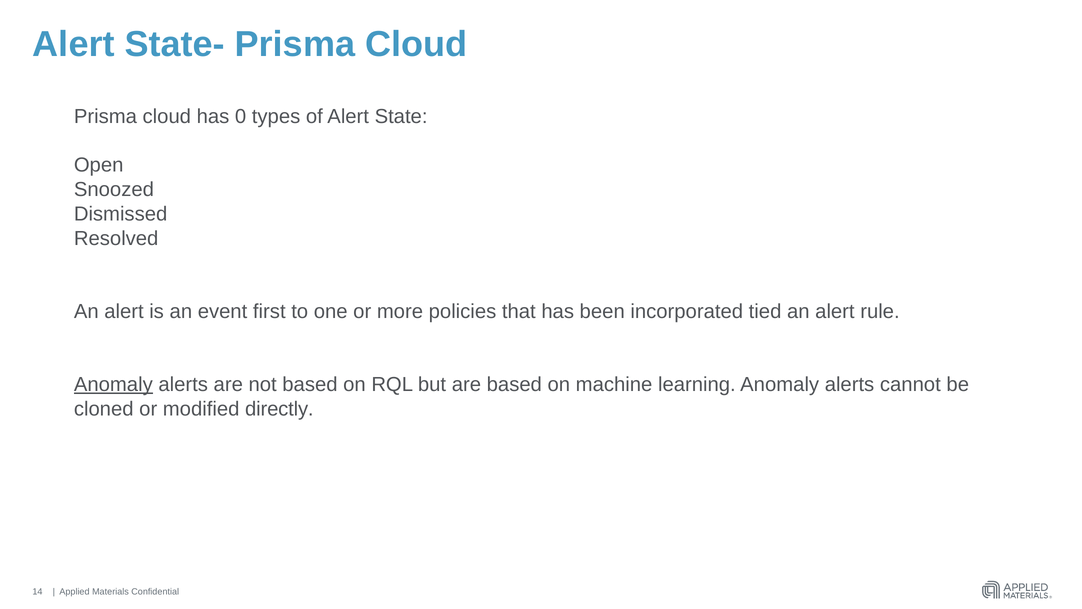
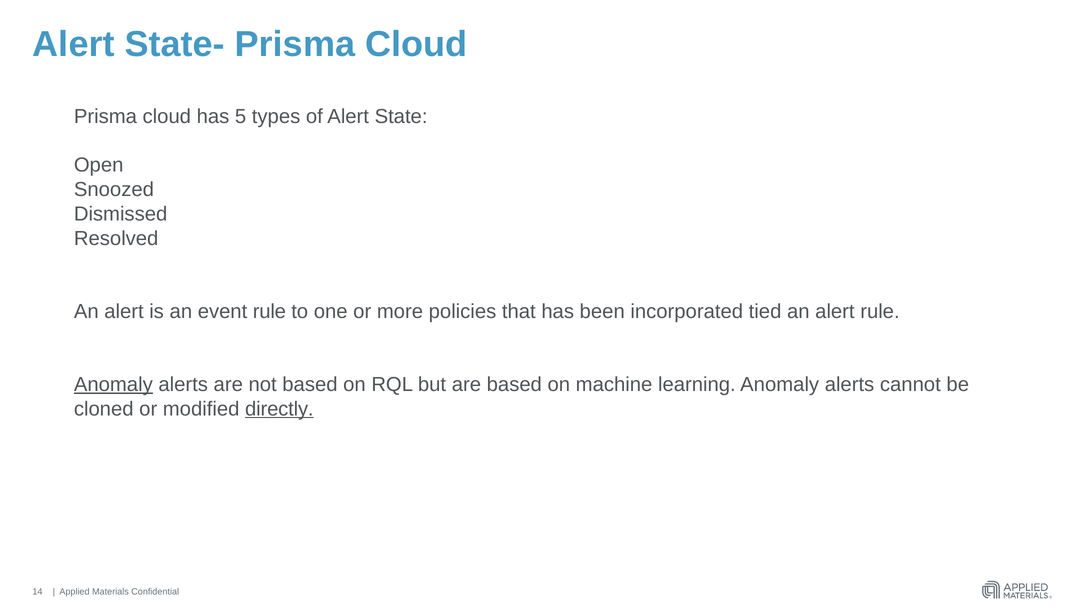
0: 0 -> 5 (241, 116)
event first: first -> rule (269, 311)
directly underline: none -> present (279, 409)
